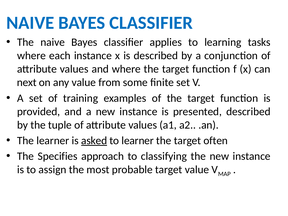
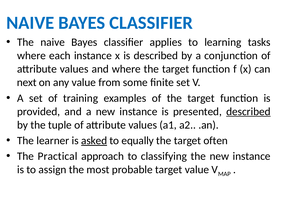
described underline: none -> present (248, 112)
to learner: learner -> equally (138, 141)
Specifies: Specifies -> Practical (58, 156)
